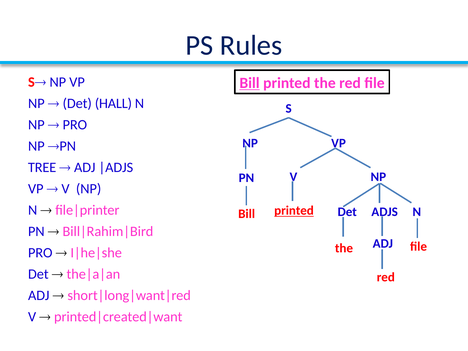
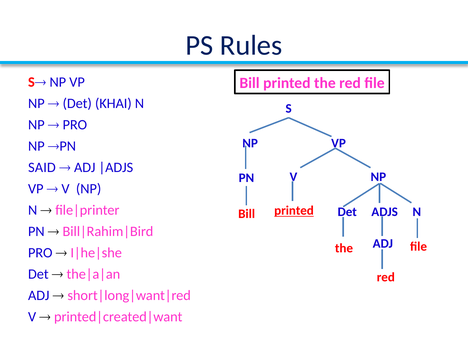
Bill underline: present -> none (250, 83)
HALL: HALL -> KHAI (113, 103)
TREE: TREE -> SAID (42, 167)
